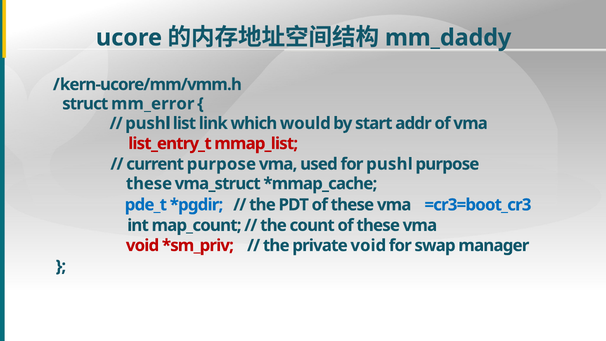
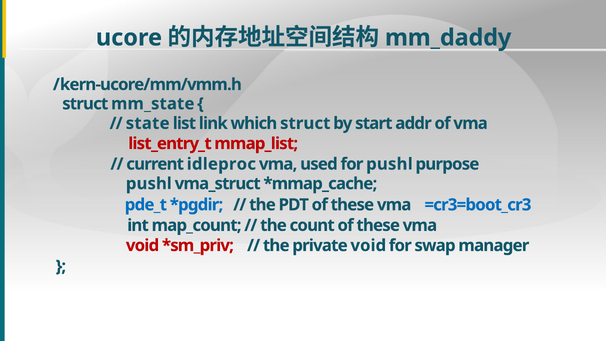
mm_error: mm_error -> mm_state (153, 104)
pushl: pushl -> state (148, 123)
which would: would -> struct (305, 123)
current purpose: purpose -> idleproc (221, 164)
these: these -> pushl (149, 184)
